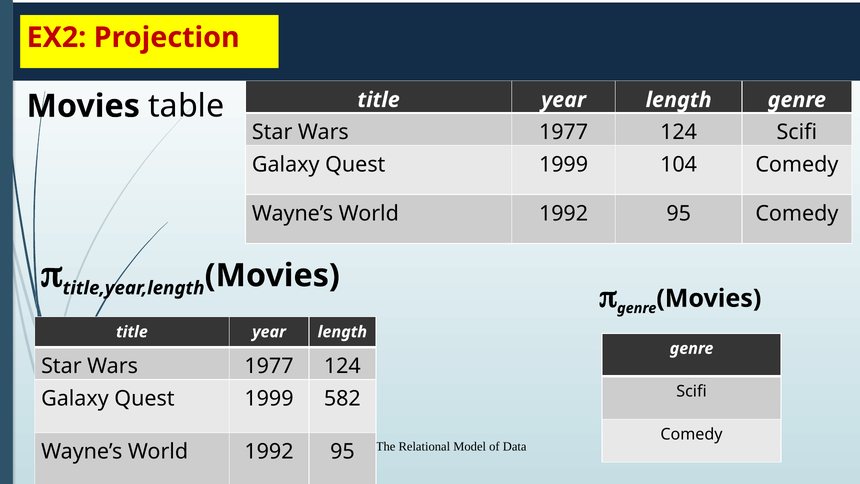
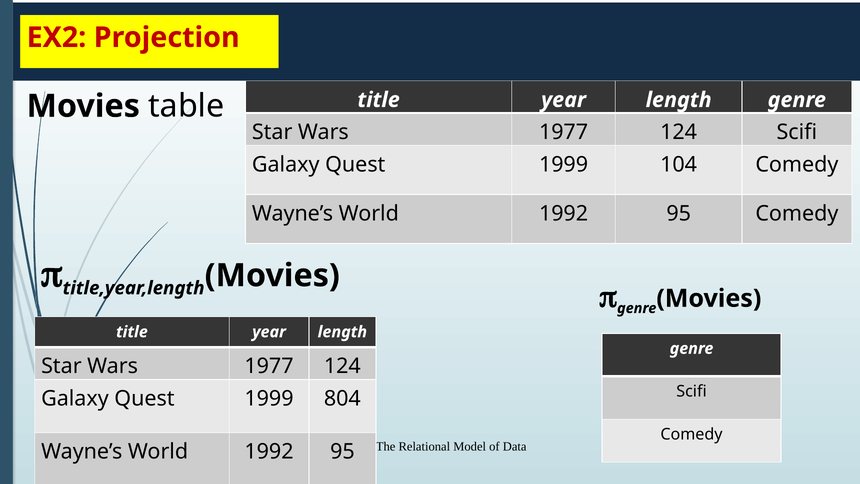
582: 582 -> 804 (342, 398)
